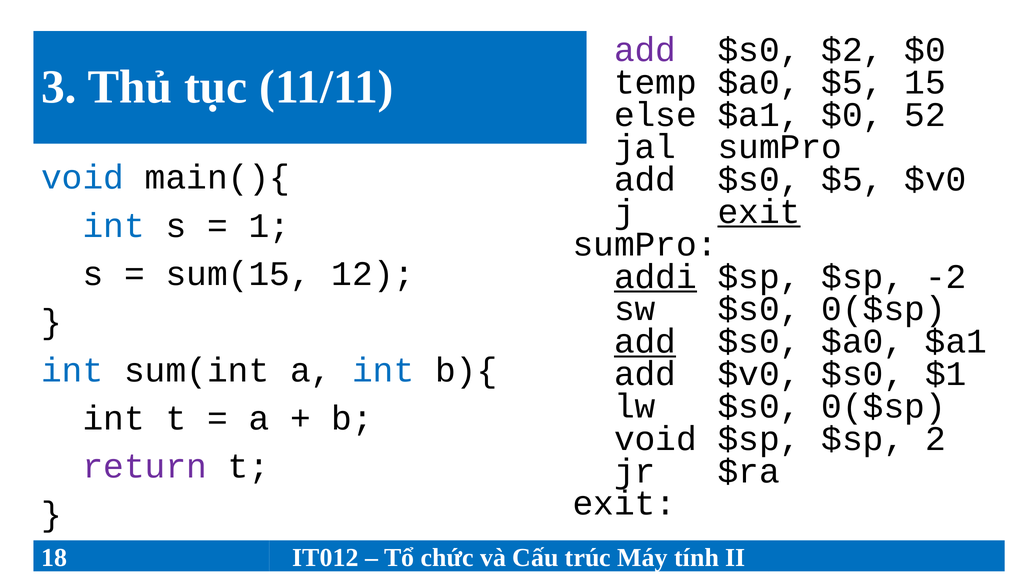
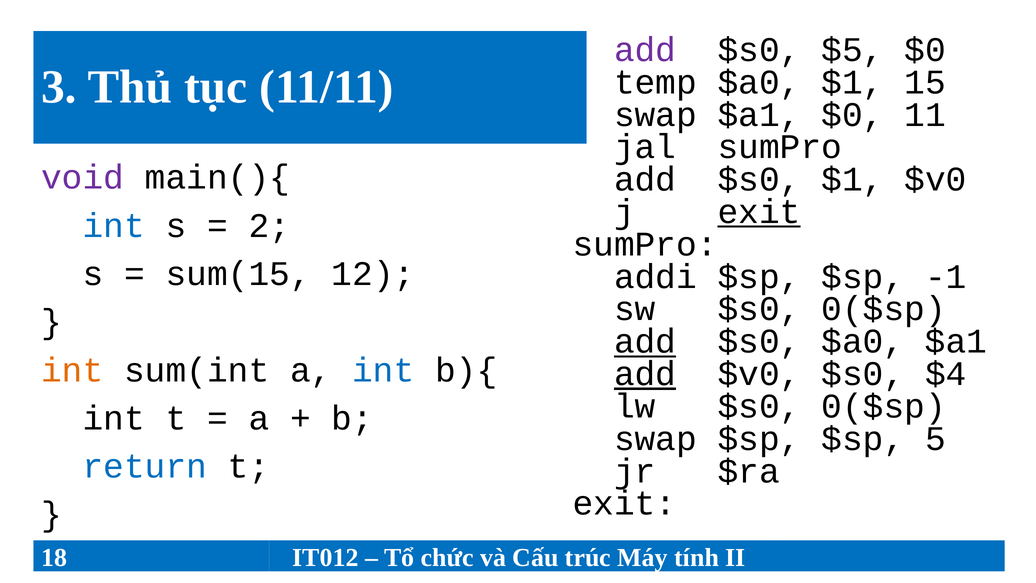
$2: $2 -> $5 (852, 50)
$a0 $5: $5 -> $1 (852, 82)
else: else -> swap (655, 115)
52: 52 -> 11 (925, 115)
void colour: blue -> purple (83, 177)
$s0 $5: $5 -> $1 (852, 179)
1: 1 -> 2 (269, 226)
addi underline: present -> none (655, 277)
-2: -2 -> -1 (946, 277)
int colour: blue -> orange (72, 370)
add underline: none -> present (645, 374)
$1: $1 -> $4 (946, 374)
void: void -> swap (655, 439)
2: 2 -> 5 (935, 439)
return colour: purple -> blue (145, 466)
